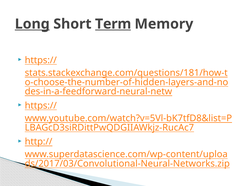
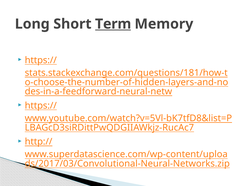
Long underline: present -> none (32, 24)
